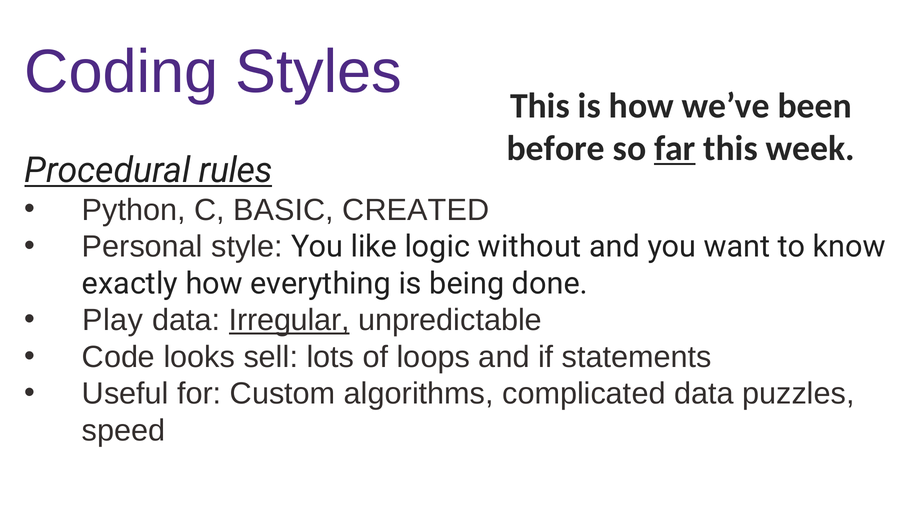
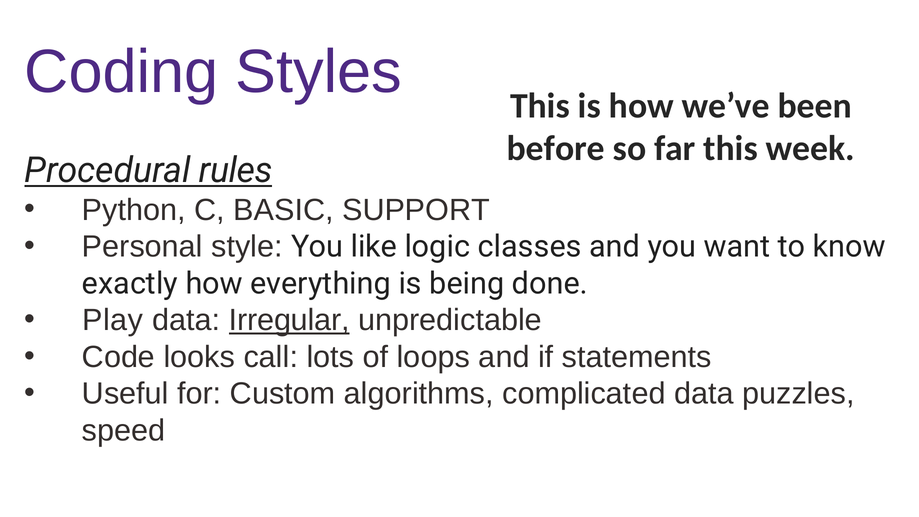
far underline: present -> none (675, 149)
CREATED: CREATED -> SUPPORT (416, 210)
without: without -> classes (530, 247)
sell: sell -> call (271, 357)
